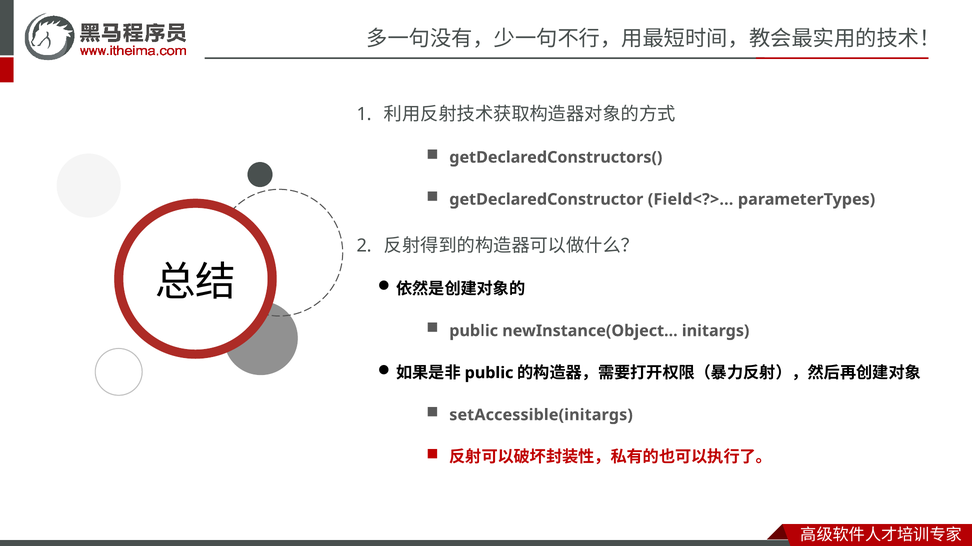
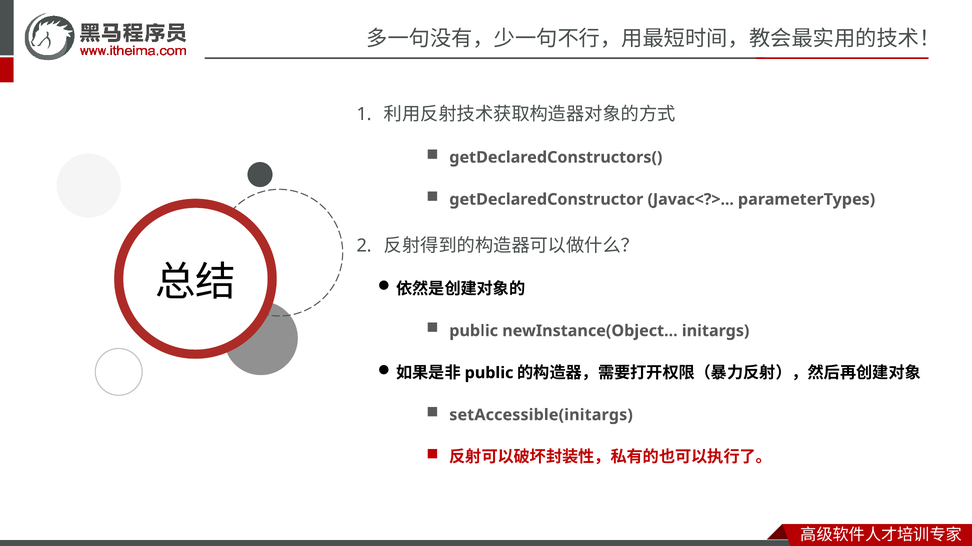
Field<?>: Field<?> -> Javac<?> (691, 200)
